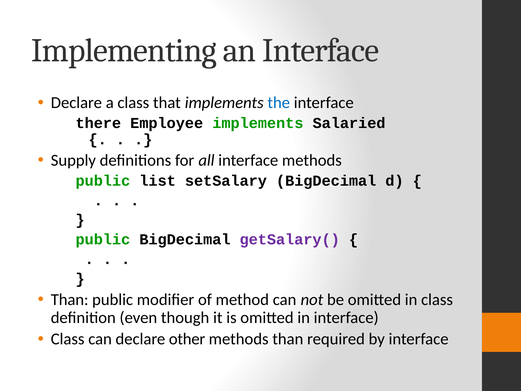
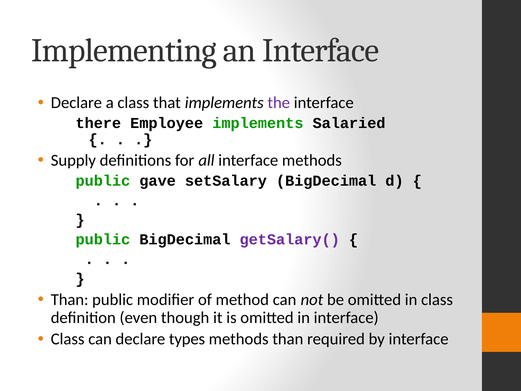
the colour: blue -> purple (279, 103)
list: list -> gave (158, 181)
other: other -> types (187, 339)
